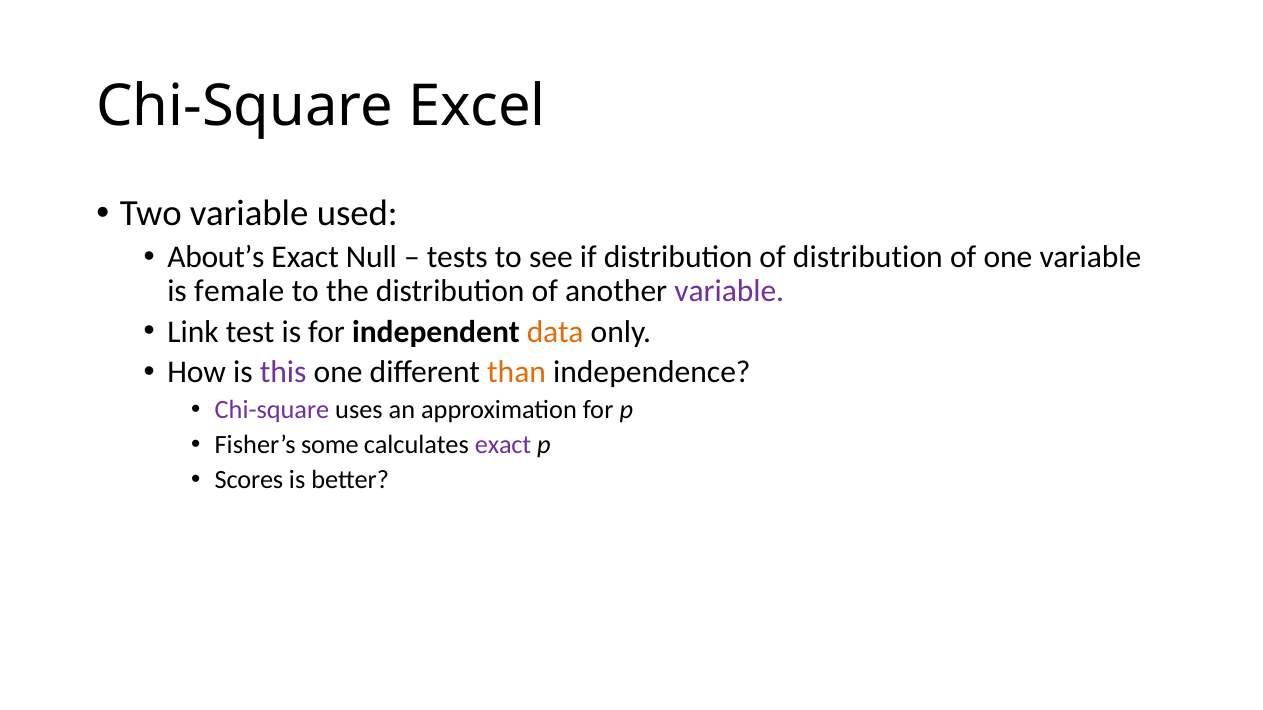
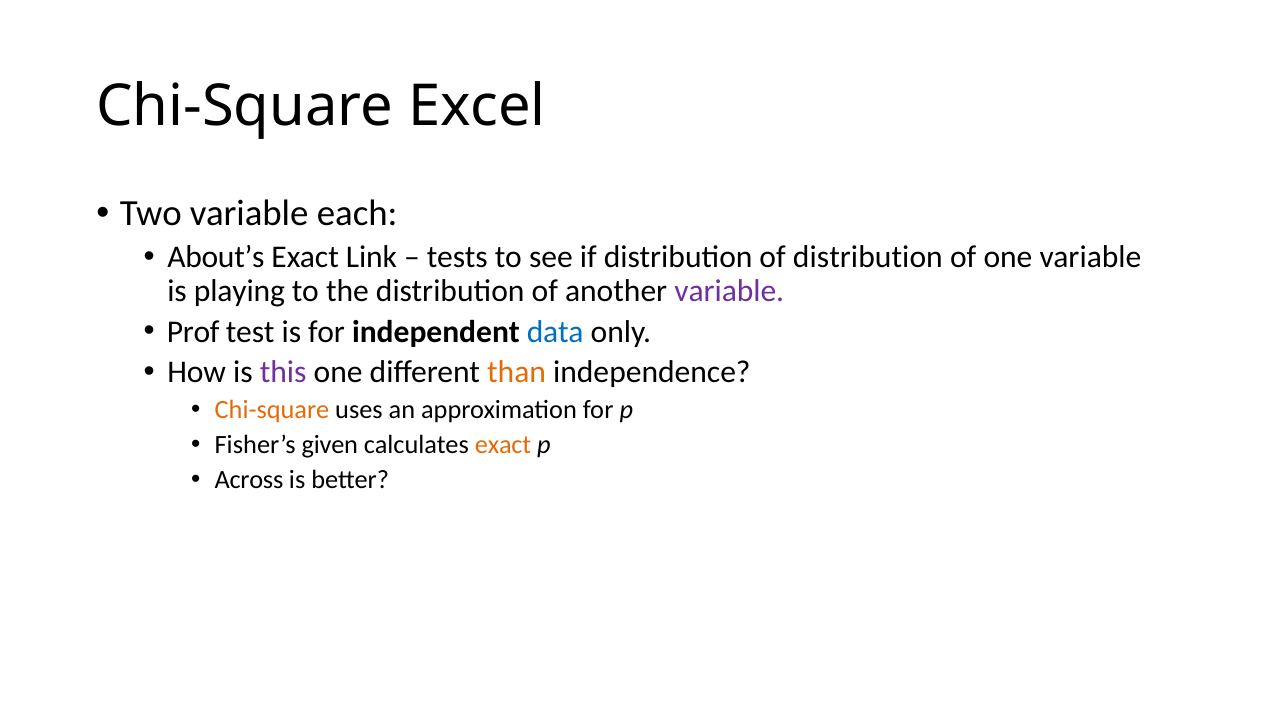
used: used -> each (357, 214)
Null: Null -> Link (371, 257)
female: female -> playing (239, 291)
Link: Link -> Prof (193, 332)
data colour: orange -> blue (555, 332)
Chi-square colour: purple -> orange (272, 410)
some: some -> given (330, 445)
exact colour: purple -> orange (503, 445)
Scores: Scores -> Across (249, 480)
